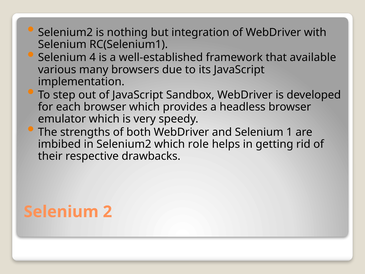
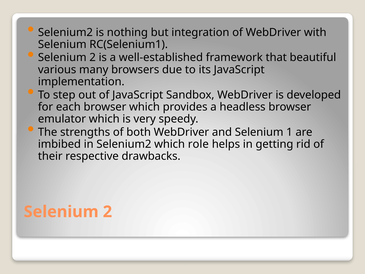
4: 4 -> 2 (93, 58)
available: available -> beautiful (313, 58)
